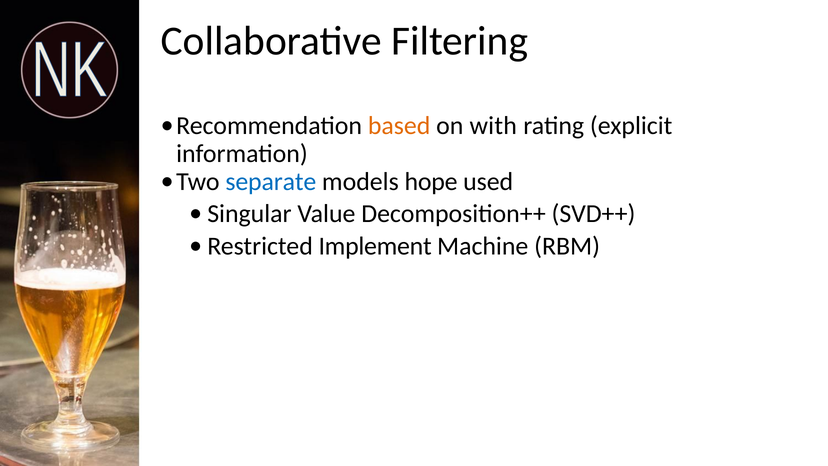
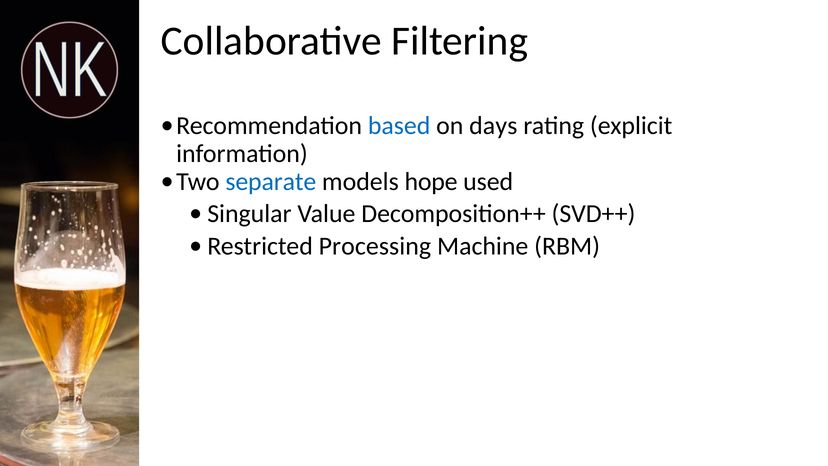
based colour: orange -> blue (399, 126)
with: with -> days (493, 126)
Implement: Implement -> Processing (375, 246)
